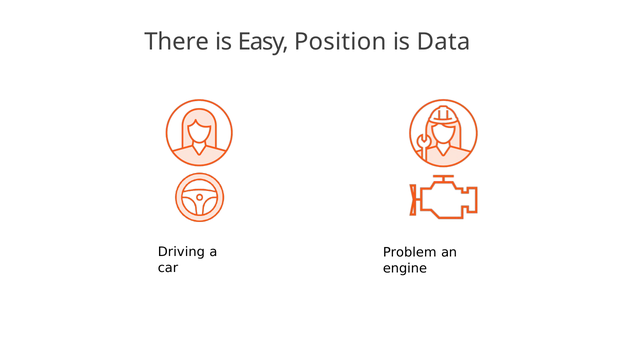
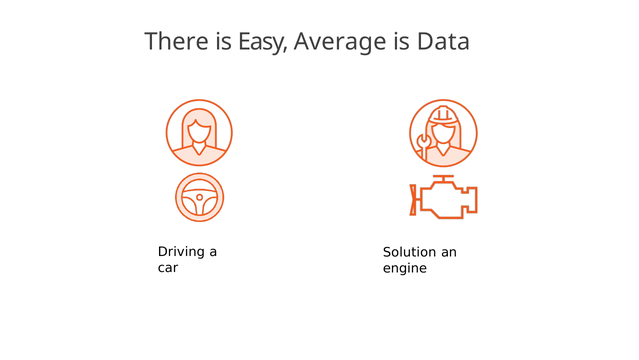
Position: Position -> Average (340, 42)
Problem: Problem -> Solution (410, 252)
